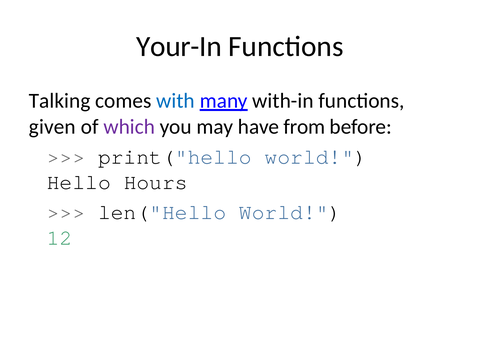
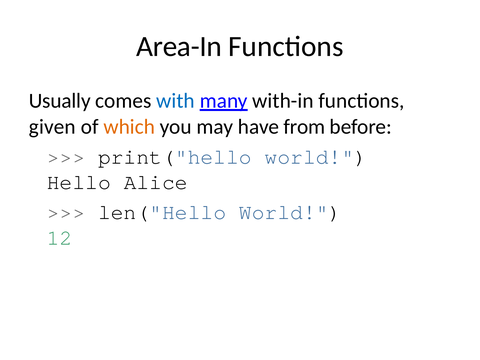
Your-In: Your-In -> Area-In (179, 46)
Talking: Talking -> Usually (60, 101)
which colour: purple -> orange (129, 127)
Hours: Hours -> Alice (156, 182)
